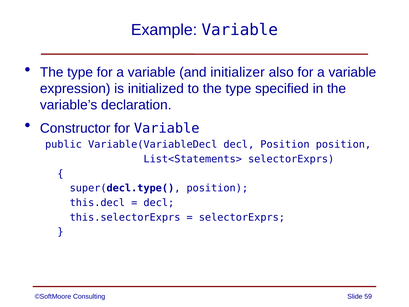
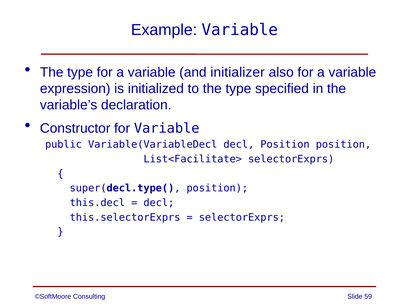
List<Statements>: List<Statements> -> List<Facilitate> (193, 159)
